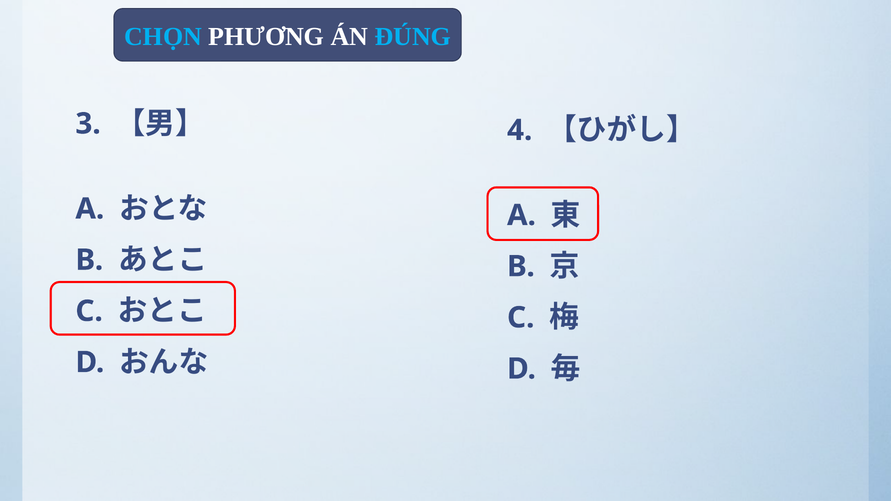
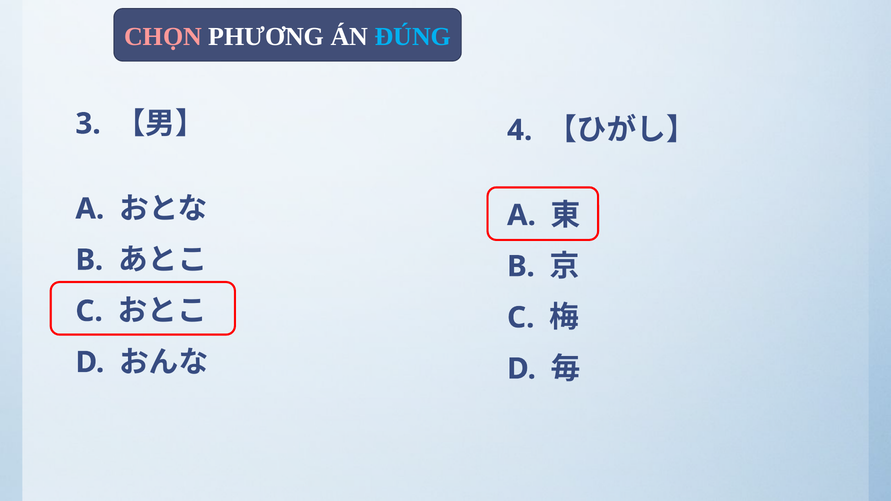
CHỌN colour: light blue -> pink (163, 37)
